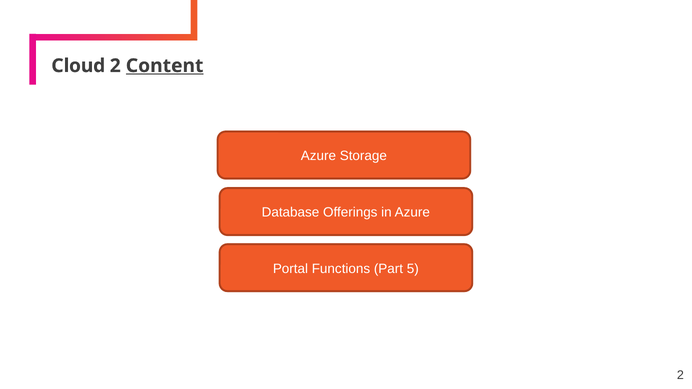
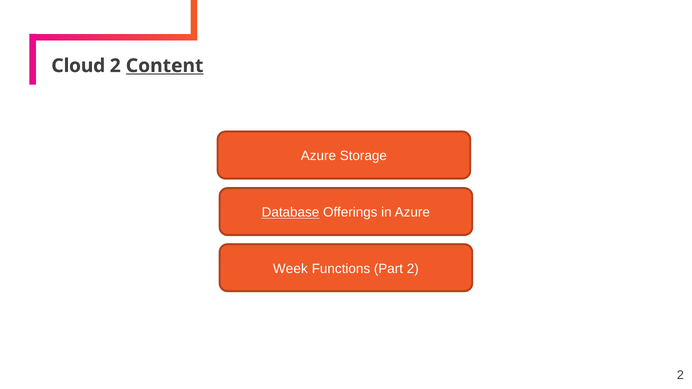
Database underline: none -> present (290, 213)
Portal: Portal -> Week (290, 269)
Part 5: 5 -> 2 (413, 269)
